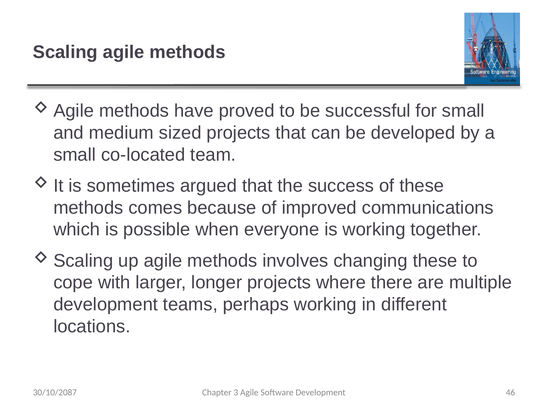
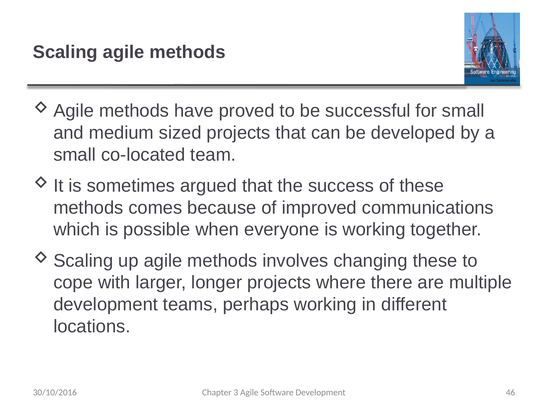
30/10/2087: 30/10/2087 -> 30/10/2016 (55, 392)
